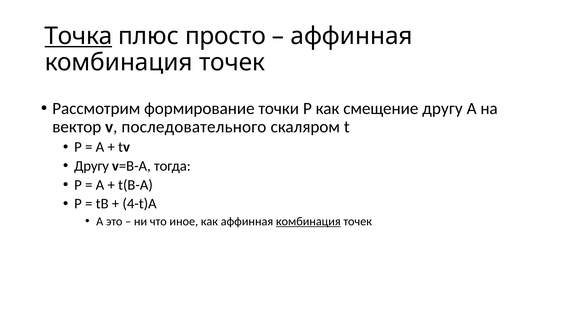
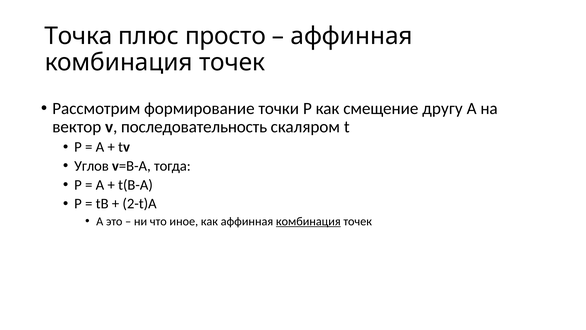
Точка underline: present -> none (78, 36)
последовательного: последовательного -> последовательность (194, 127)
Другу: Другу -> Углов (92, 166)
4-t)A: 4-t)A -> 2-t)A (140, 204)
